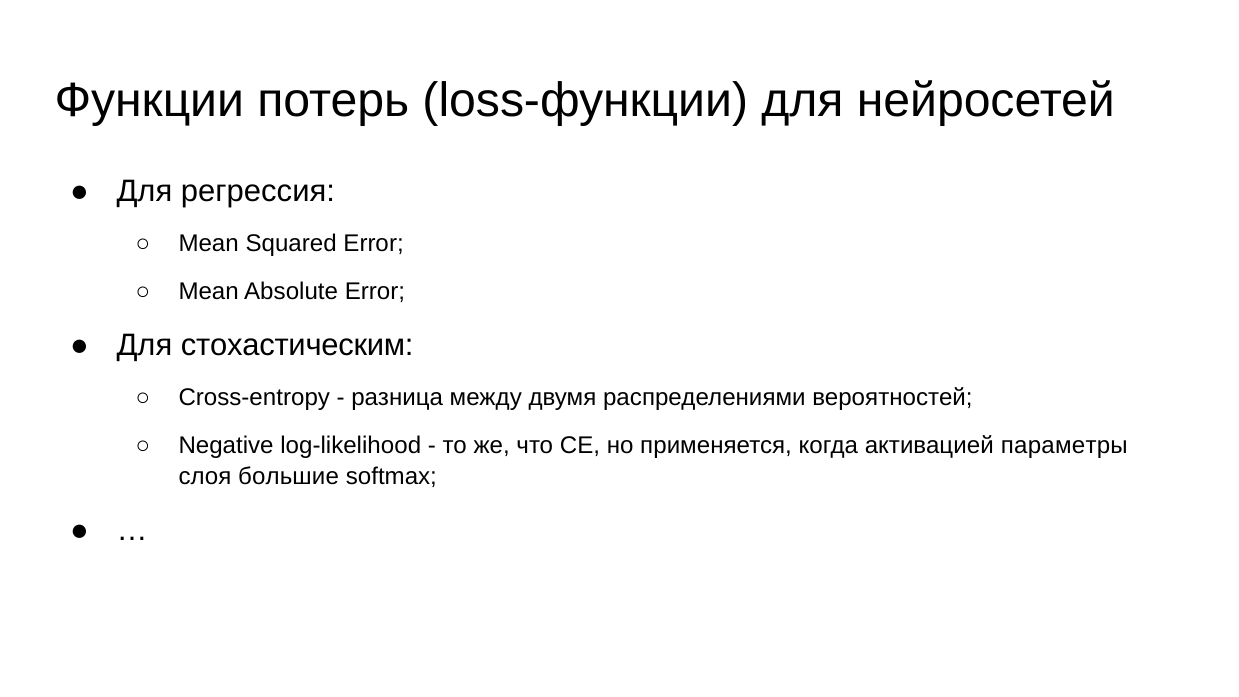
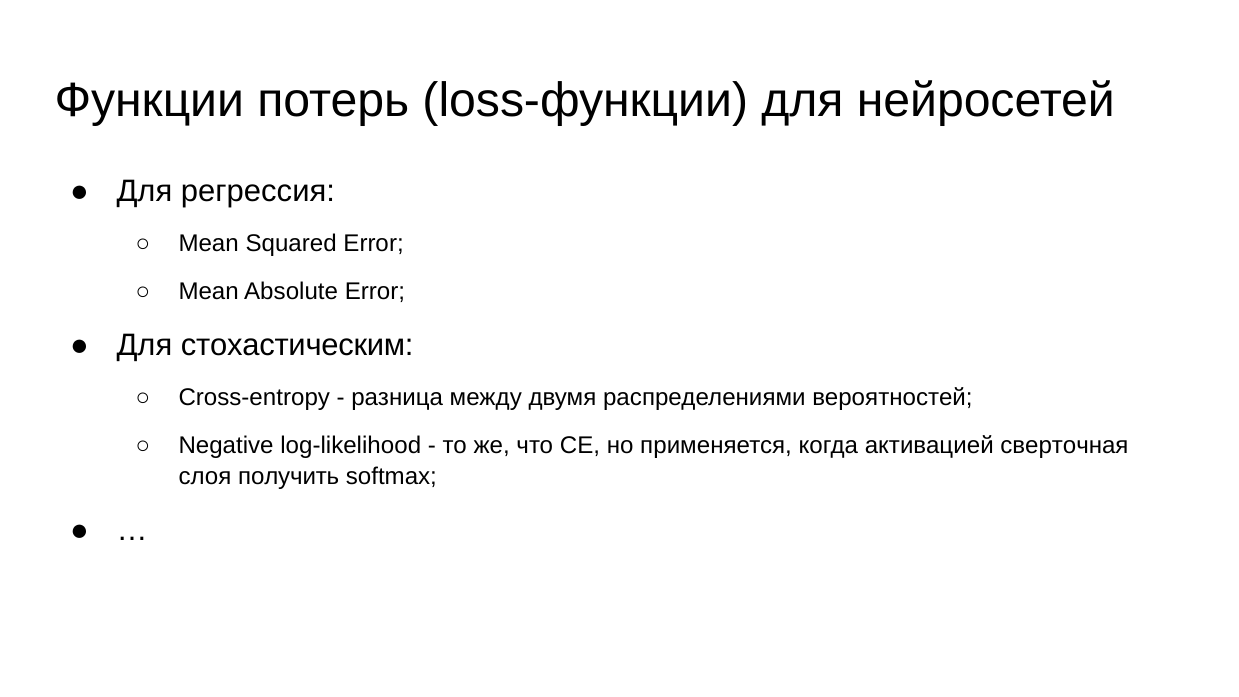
параметры: параметры -> сверточная (1064, 446)
большие: большие -> получить (289, 477)
